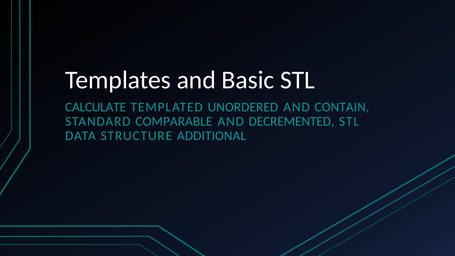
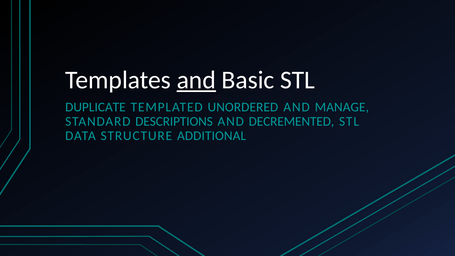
and underline: none -> present (196, 80)
CALCULATE: CALCULATE -> DUPLICATE (95, 107)
CONTAIN: CONTAIN -> MANAGE (342, 107)
COMPARABLE: COMPARABLE -> DESCRIPTIONS (174, 121)
